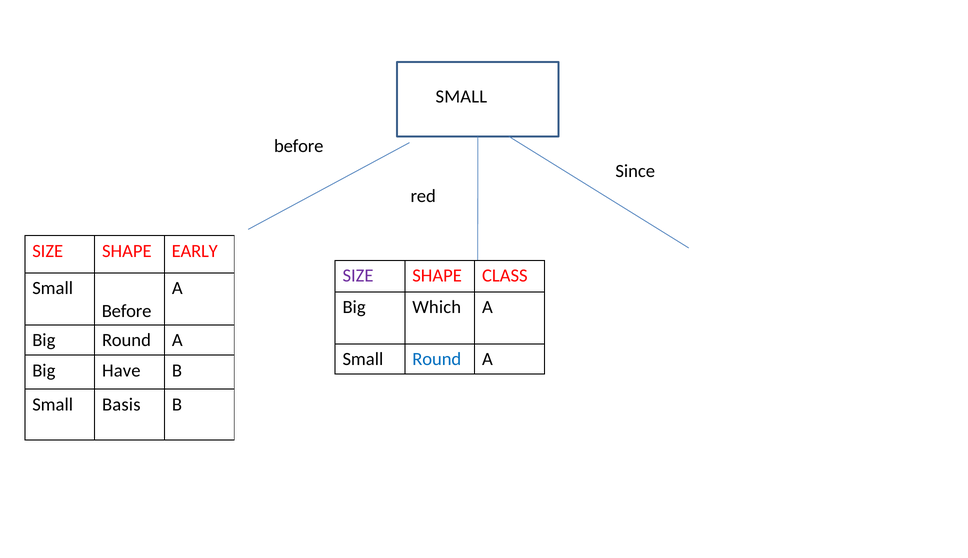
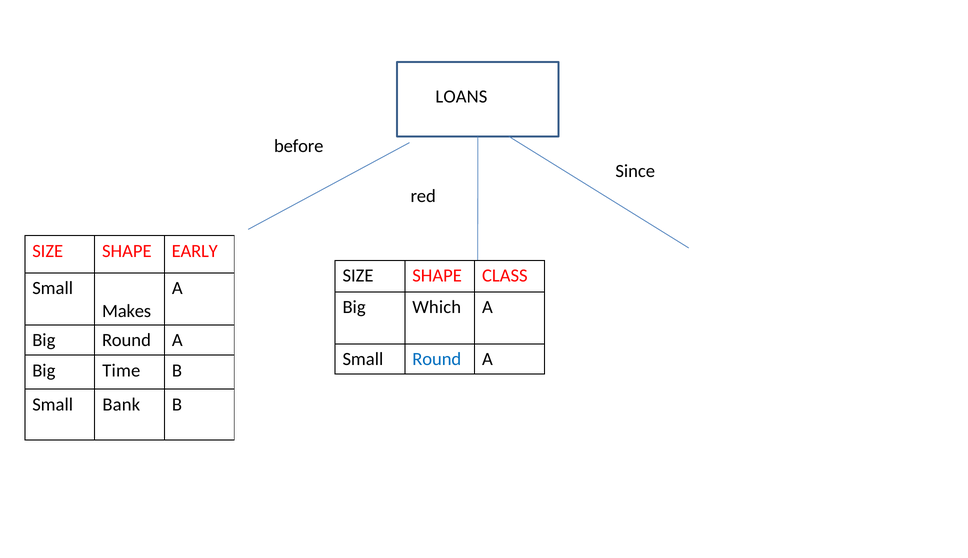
SMALL: SMALL -> LOANS (461, 97)
SIZE colour: purple -> black (358, 276)
Before: Before -> Makes (127, 311)
Have: Have -> Time (121, 371)
Basis: Basis -> Bank (121, 405)
